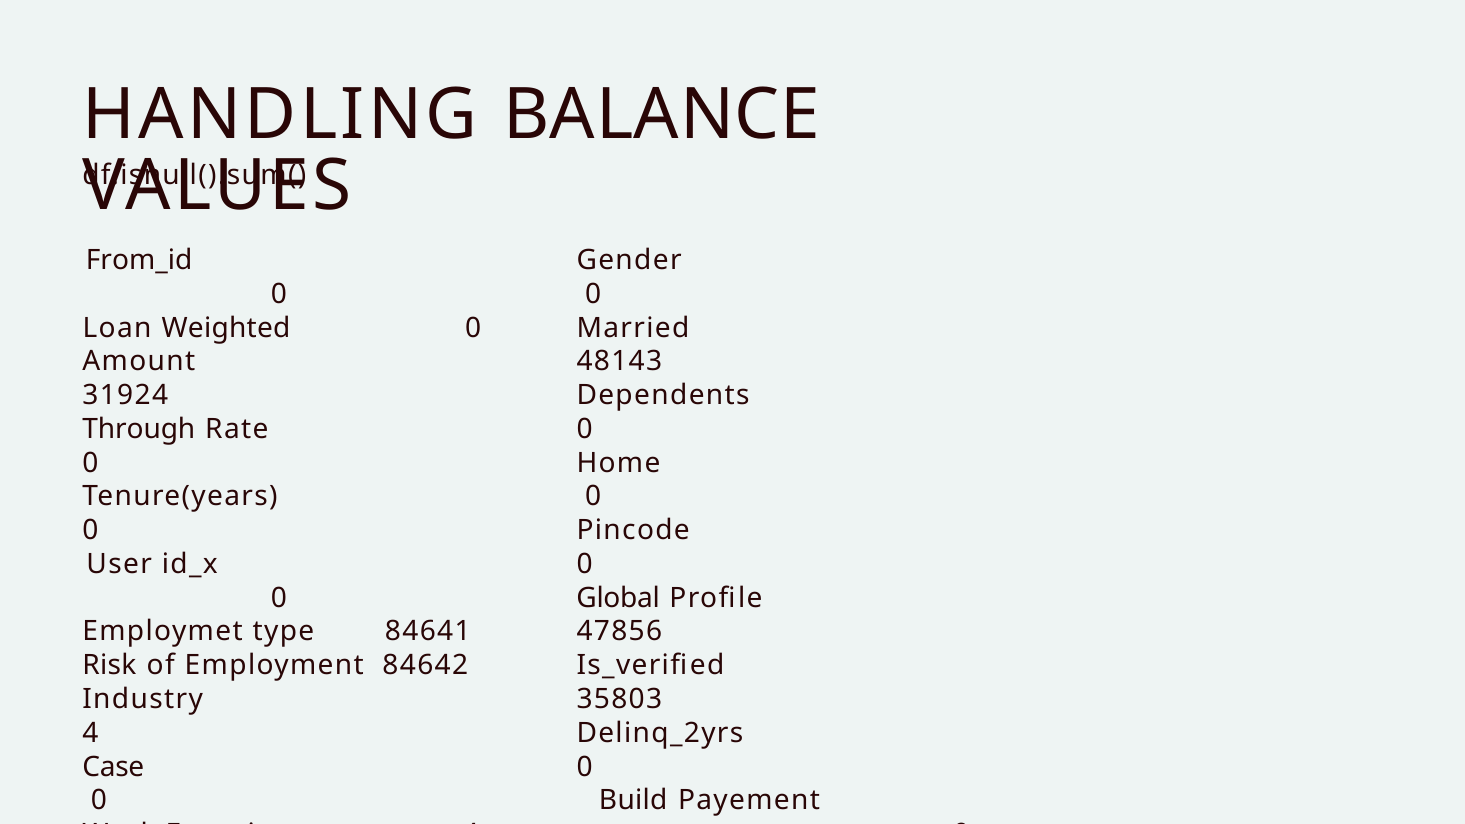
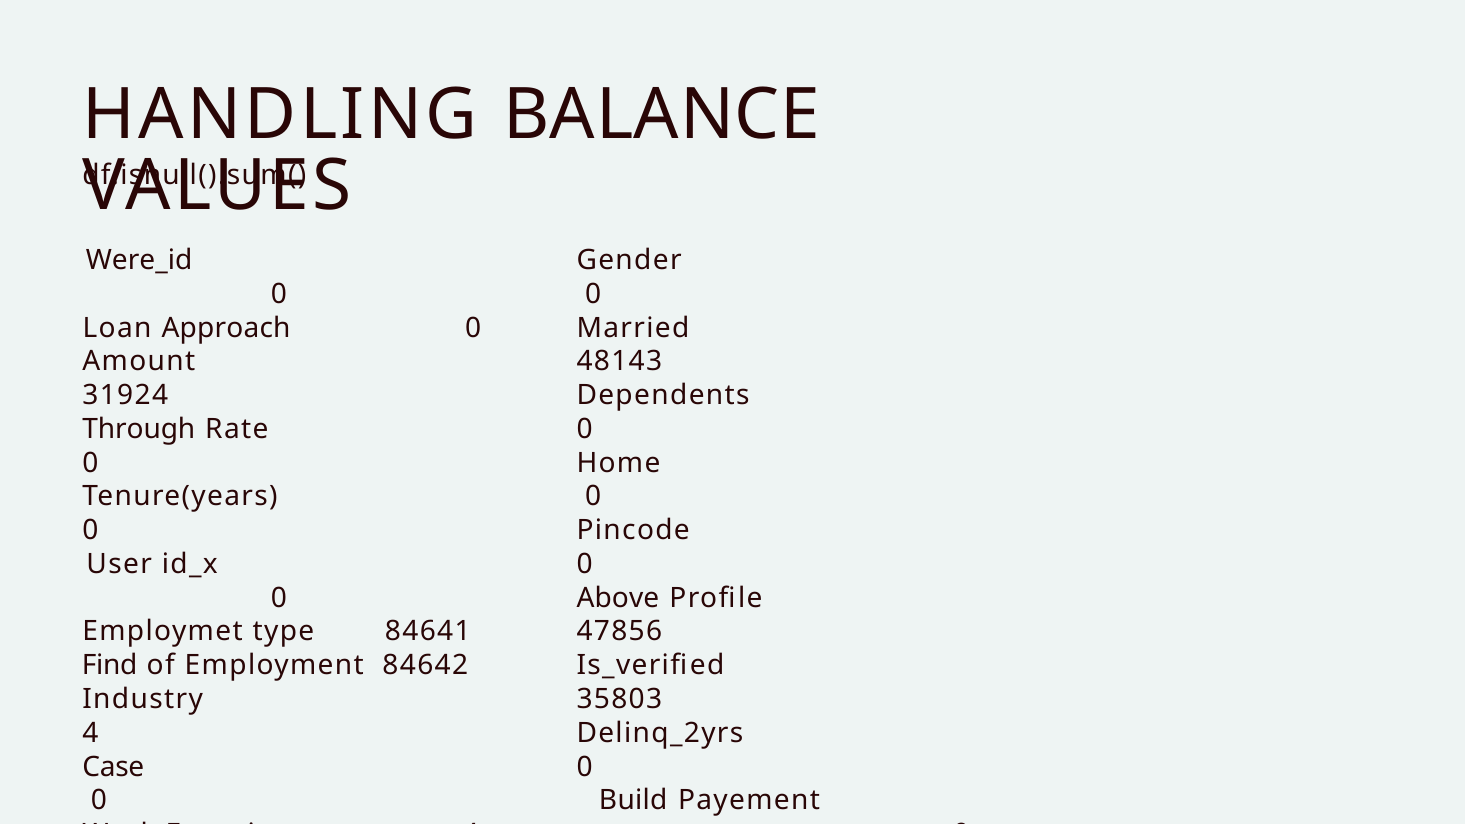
From_id: From_id -> Were_id (139, 260)
Weighted: Weighted -> Approach (226, 328)
Global: Global -> Above (618, 598)
Risk: Risk -> Find (110, 665)
